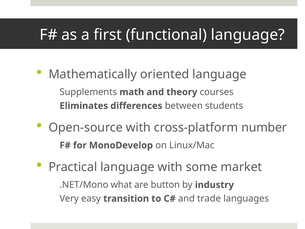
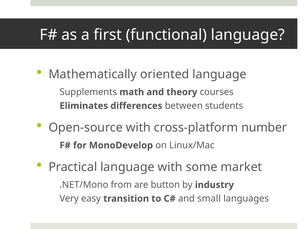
what: what -> from (121, 185)
trade: trade -> small (209, 198)
